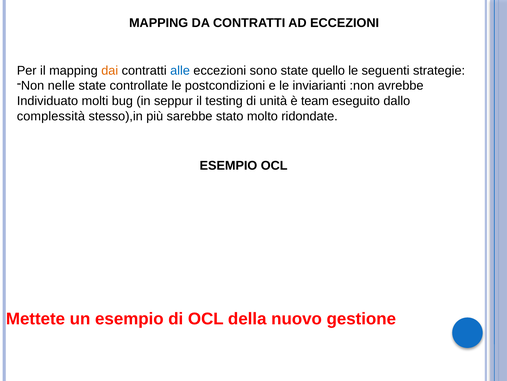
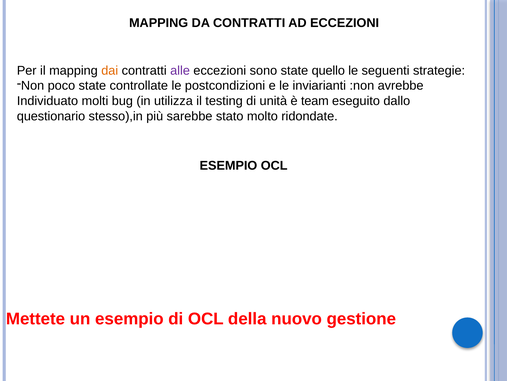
alle colour: blue -> purple (180, 70)
nelle: nelle -> poco (61, 86)
seppur: seppur -> utilizza (173, 101)
complessità: complessità -> questionario (51, 116)
